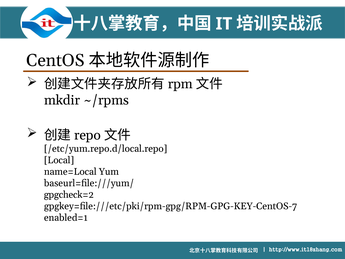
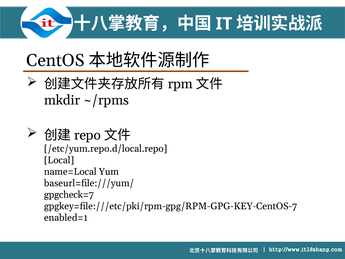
gpgcheck=2: gpgcheck=2 -> gpgcheck=7 (69, 195)
